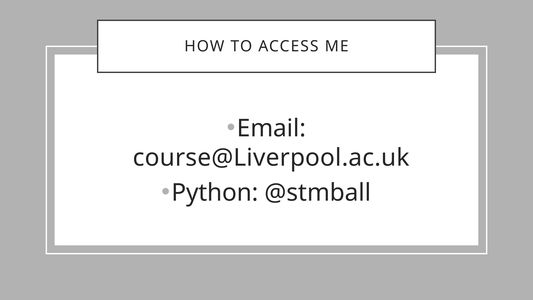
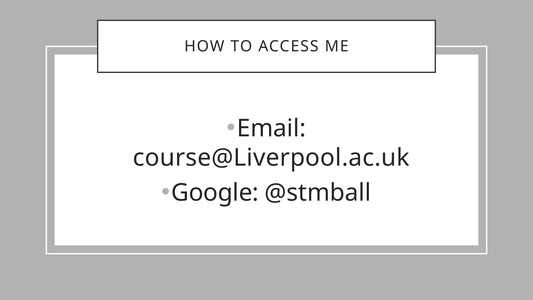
Python: Python -> Google (215, 193)
